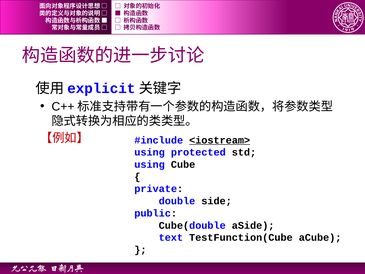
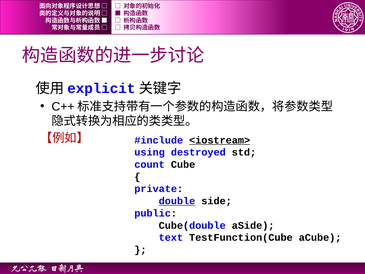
protected: protected -> destroyed (198, 152)
using: using -> count (150, 164)
double underline: none -> present (177, 201)
